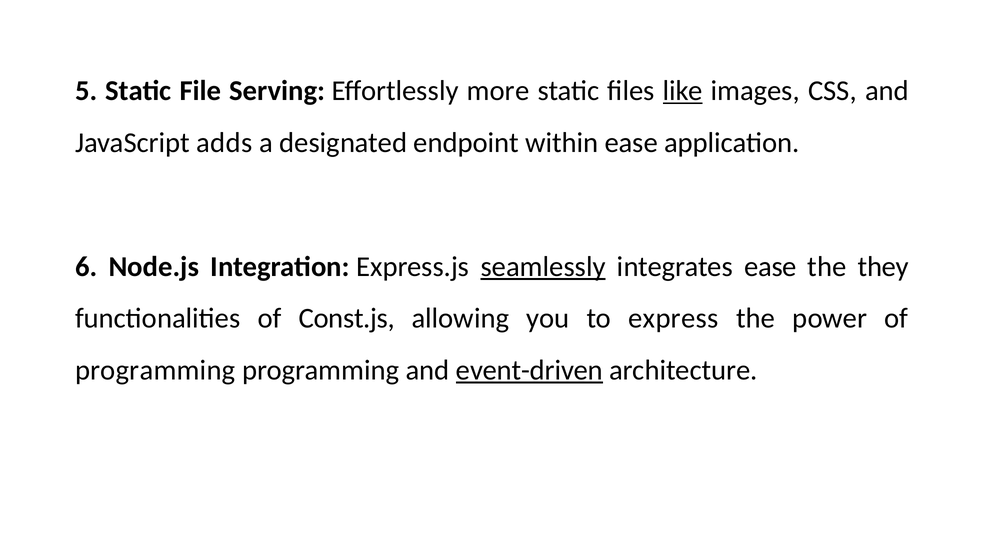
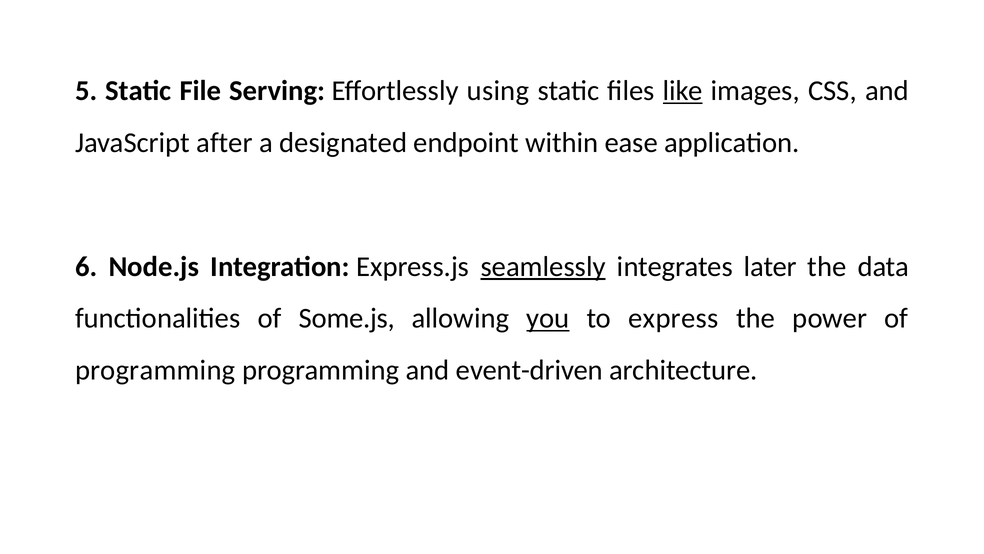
more: more -> using (498, 91)
adds: adds -> after (225, 143)
integrates ease: ease -> later (770, 266)
they: they -> data (883, 266)
Const.js: Const.js -> Some.js (347, 318)
you underline: none -> present (548, 318)
event-driven underline: present -> none (529, 370)
